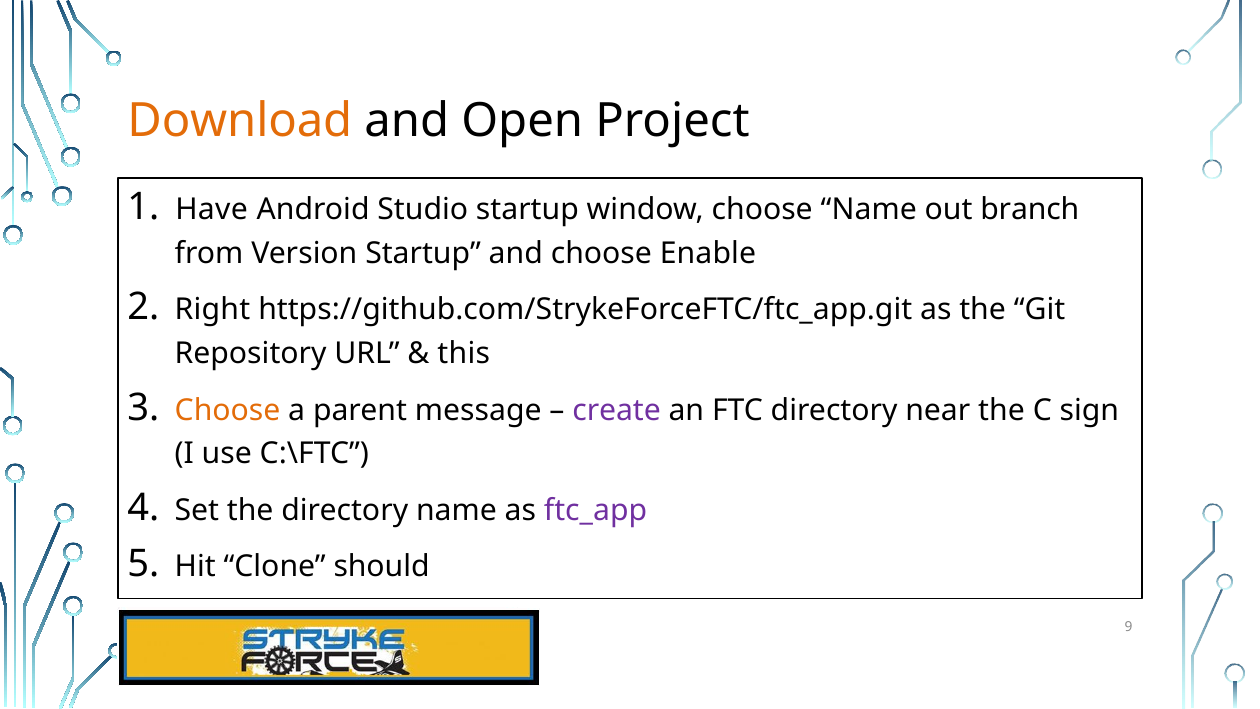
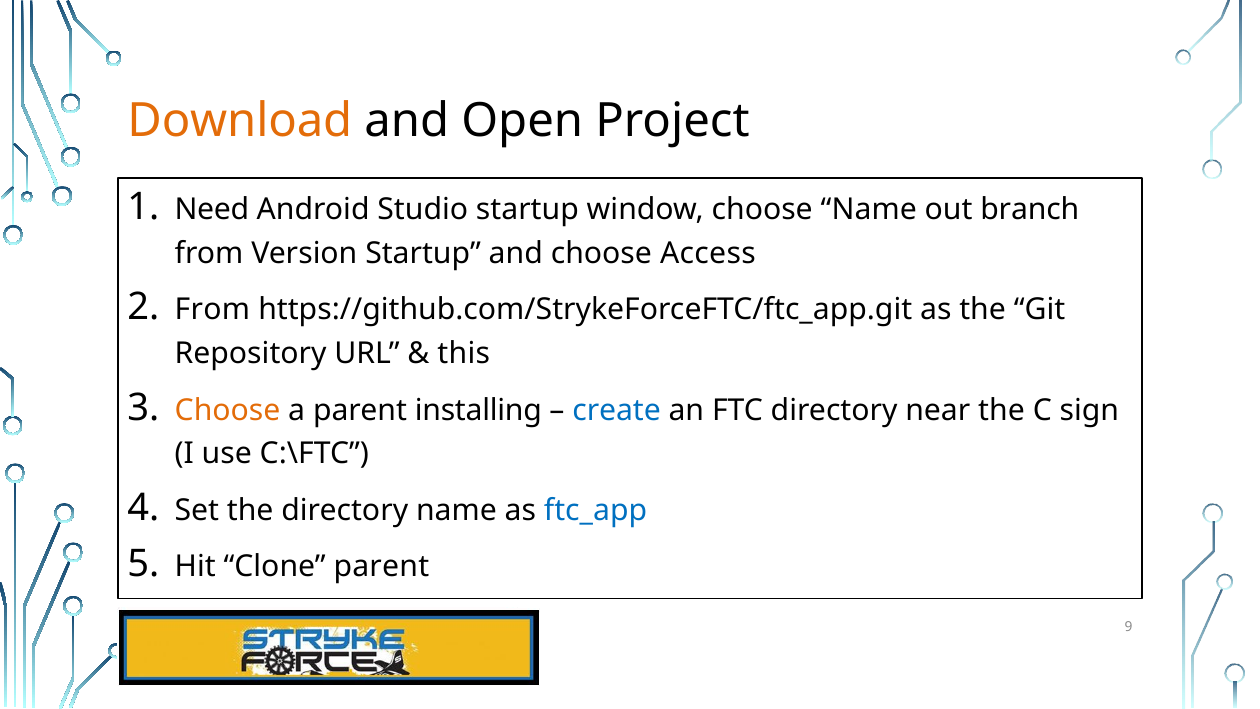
Have: Have -> Need (212, 210)
Enable: Enable -> Access (708, 253)
Right: Right -> From (212, 310)
message: message -> installing (478, 410)
create colour: purple -> blue (617, 410)
ftc_app colour: purple -> blue (596, 510)
Clone should: should -> parent (381, 566)
